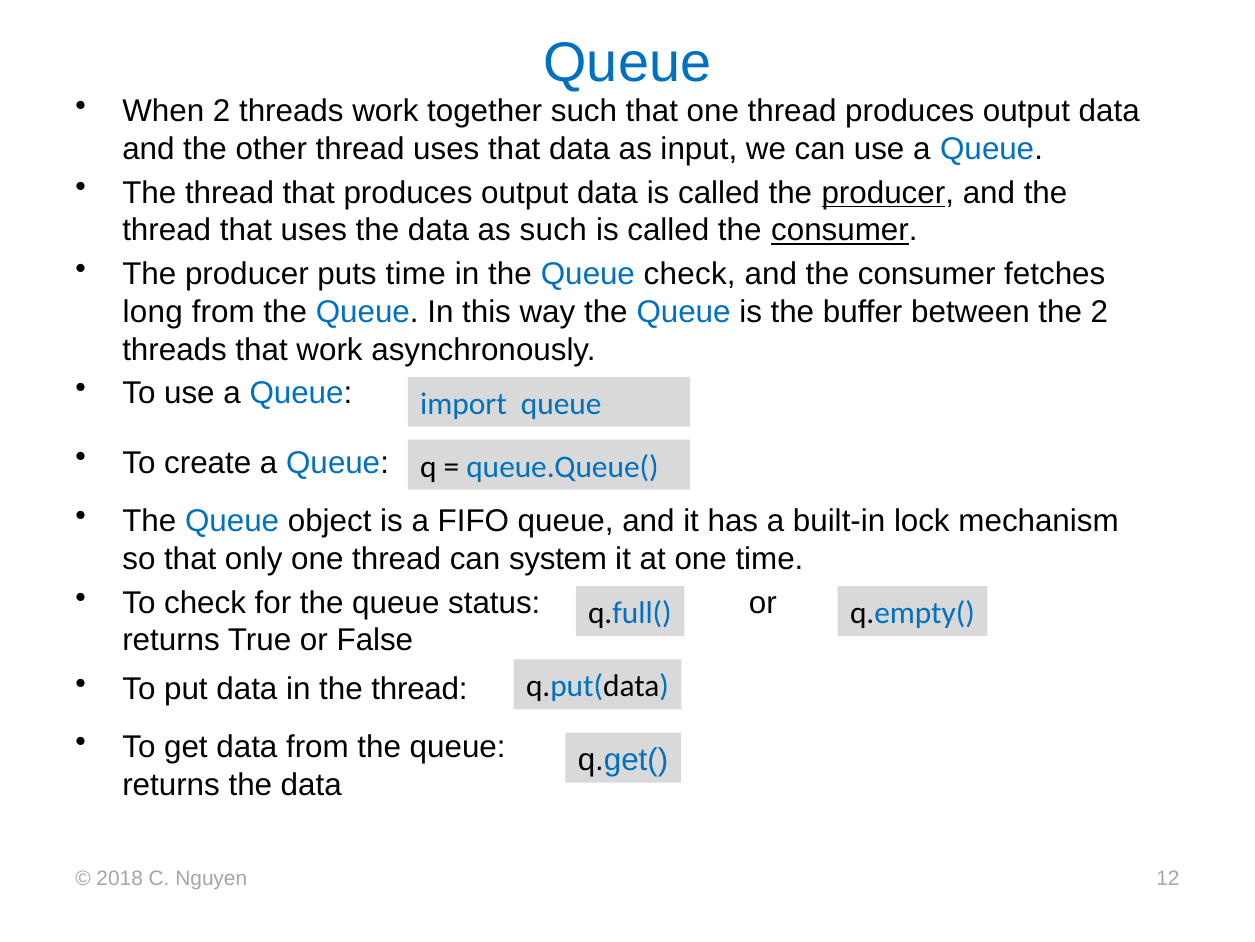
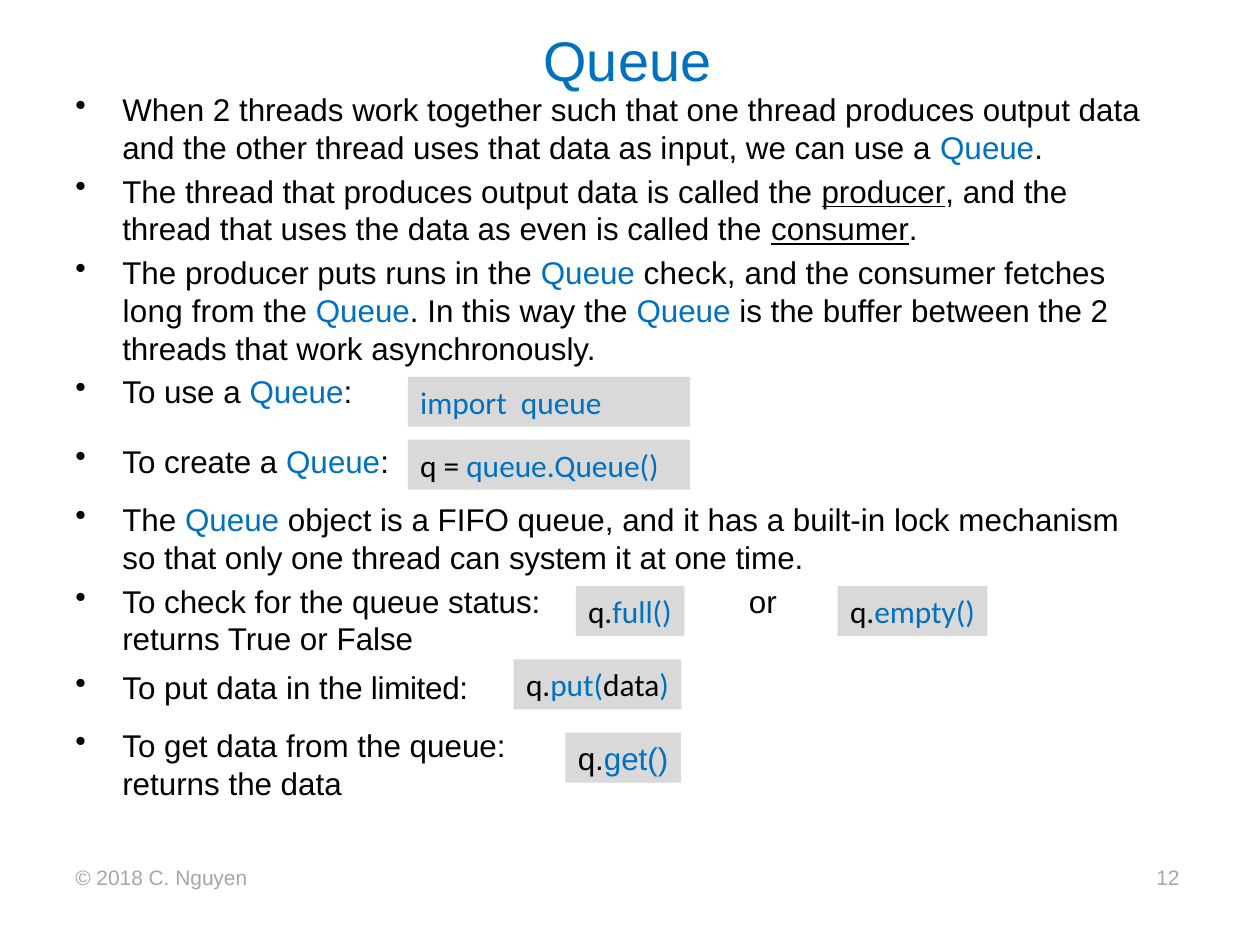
as such: such -> even (553, 230)
puts time: time -> runs (416, 274)
in the thread: thread -> limited (420, 688)
